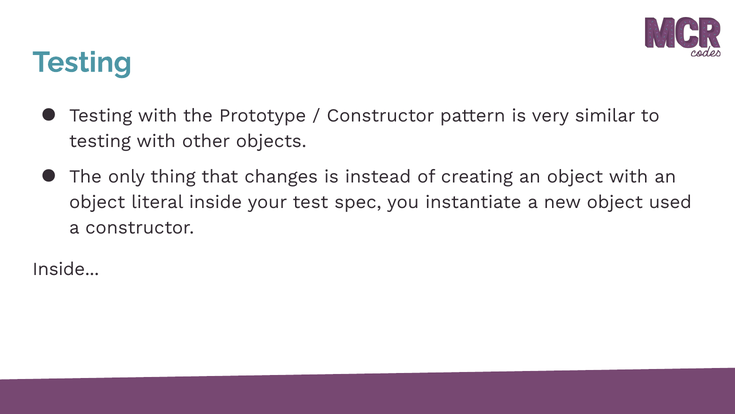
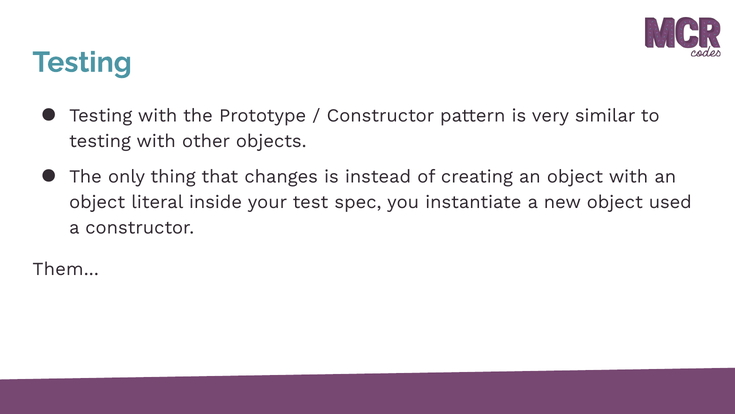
Inside: Inside -> Them (66, 269)
